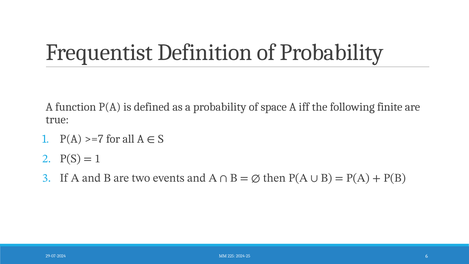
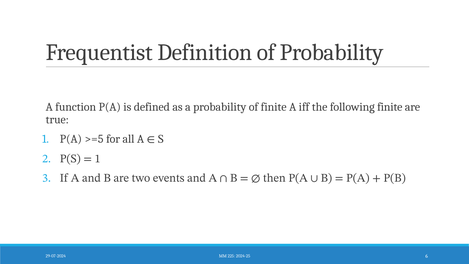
of space: space -> finite (274, 107)
>=7: >=7 -> >=5 (94, 139)
